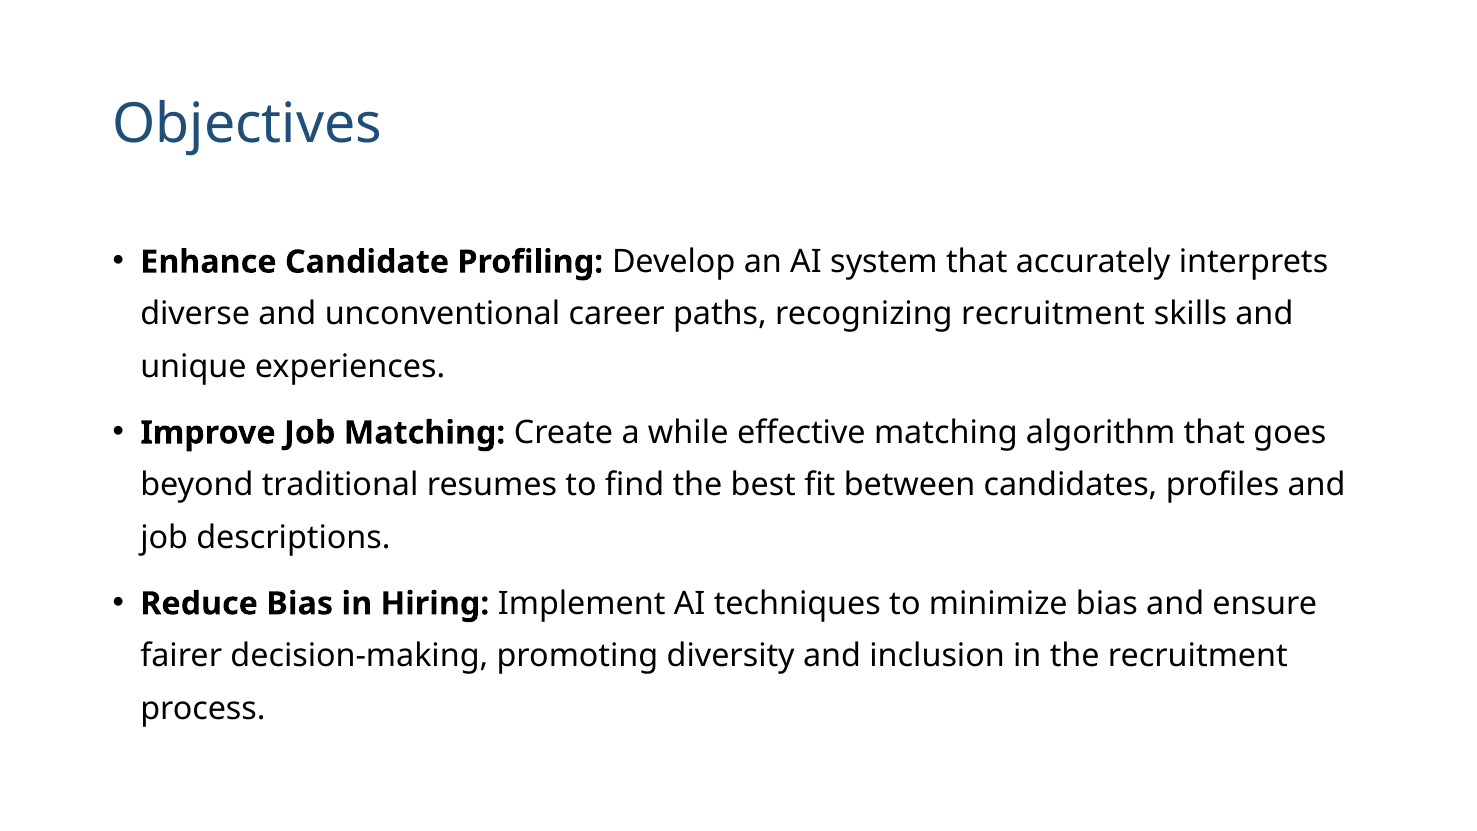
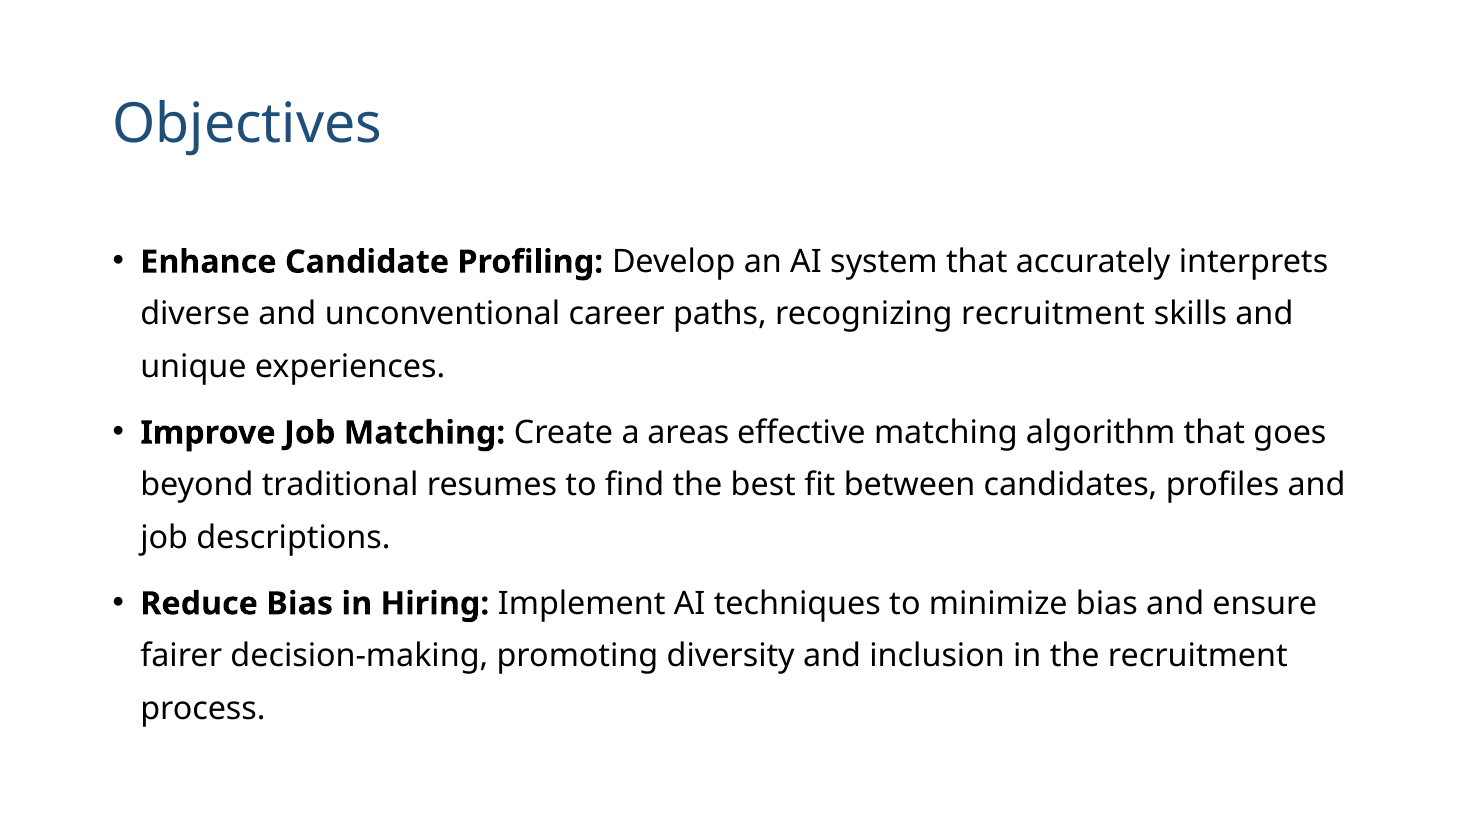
while: while -> areas (688, 433)
